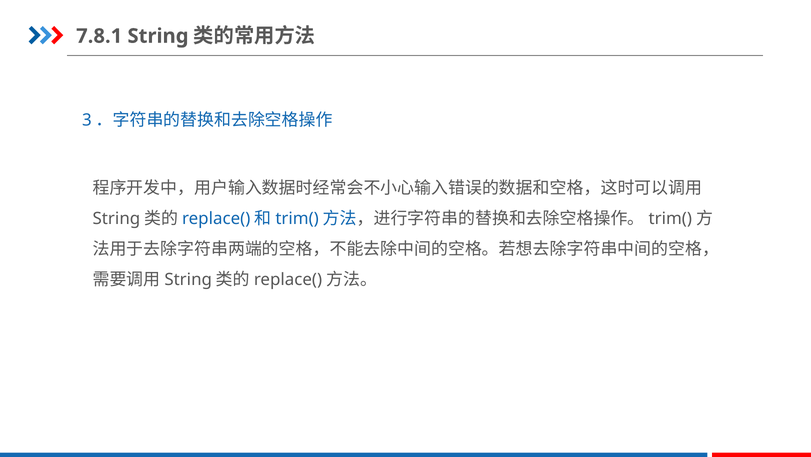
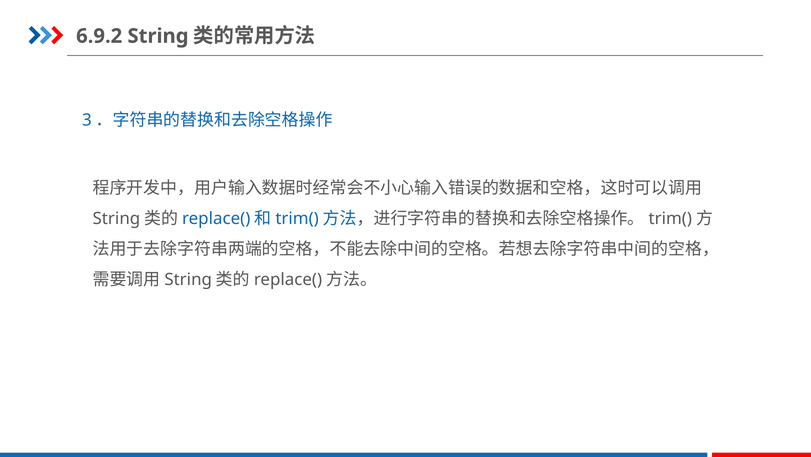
7.8.1: 7.8.1 -> 6.9.2 (99, 36)
